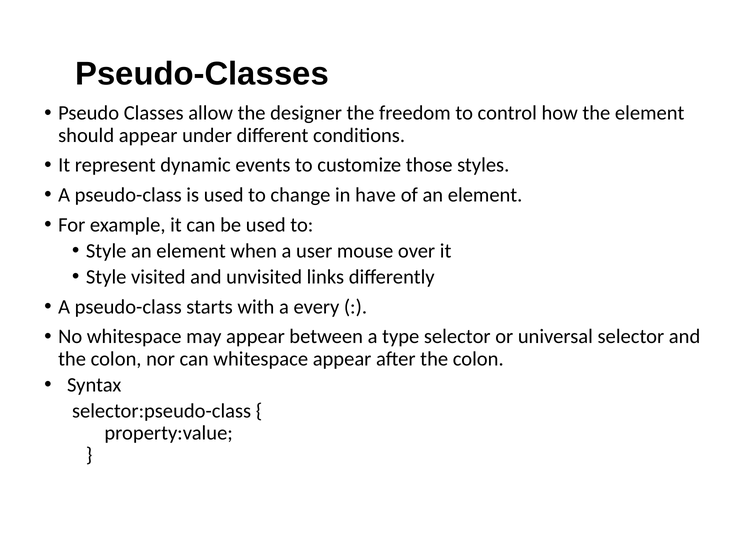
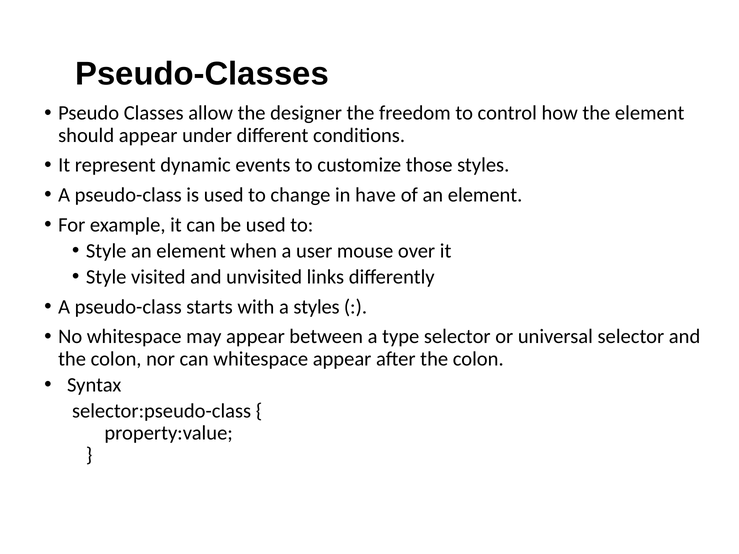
a every: every -> styles (317, 307)
